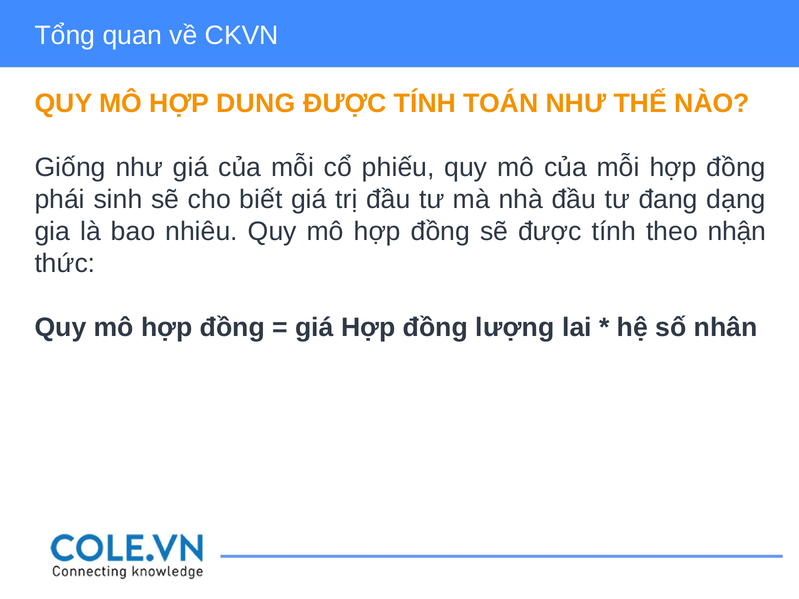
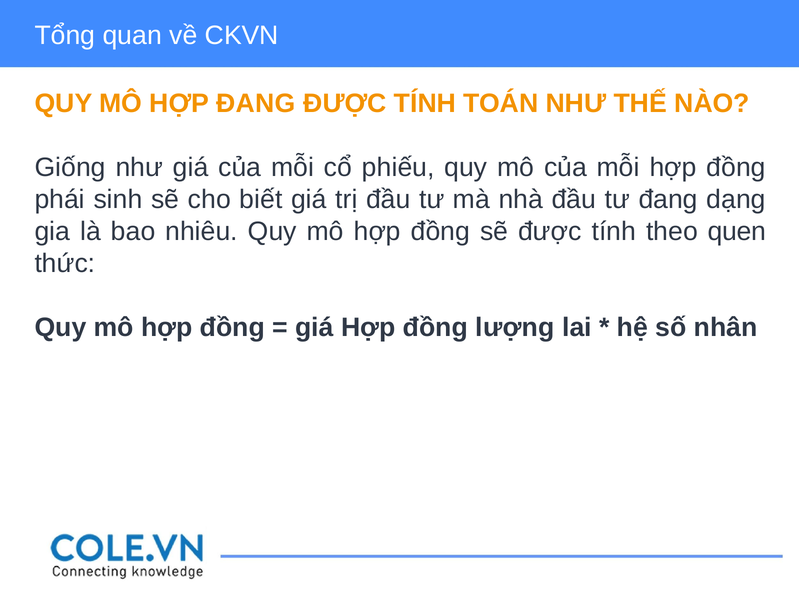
HỢP DUNG: DUNG -> ĐANG (256, 104)
nhận: nhận -> quen (737, 232)
